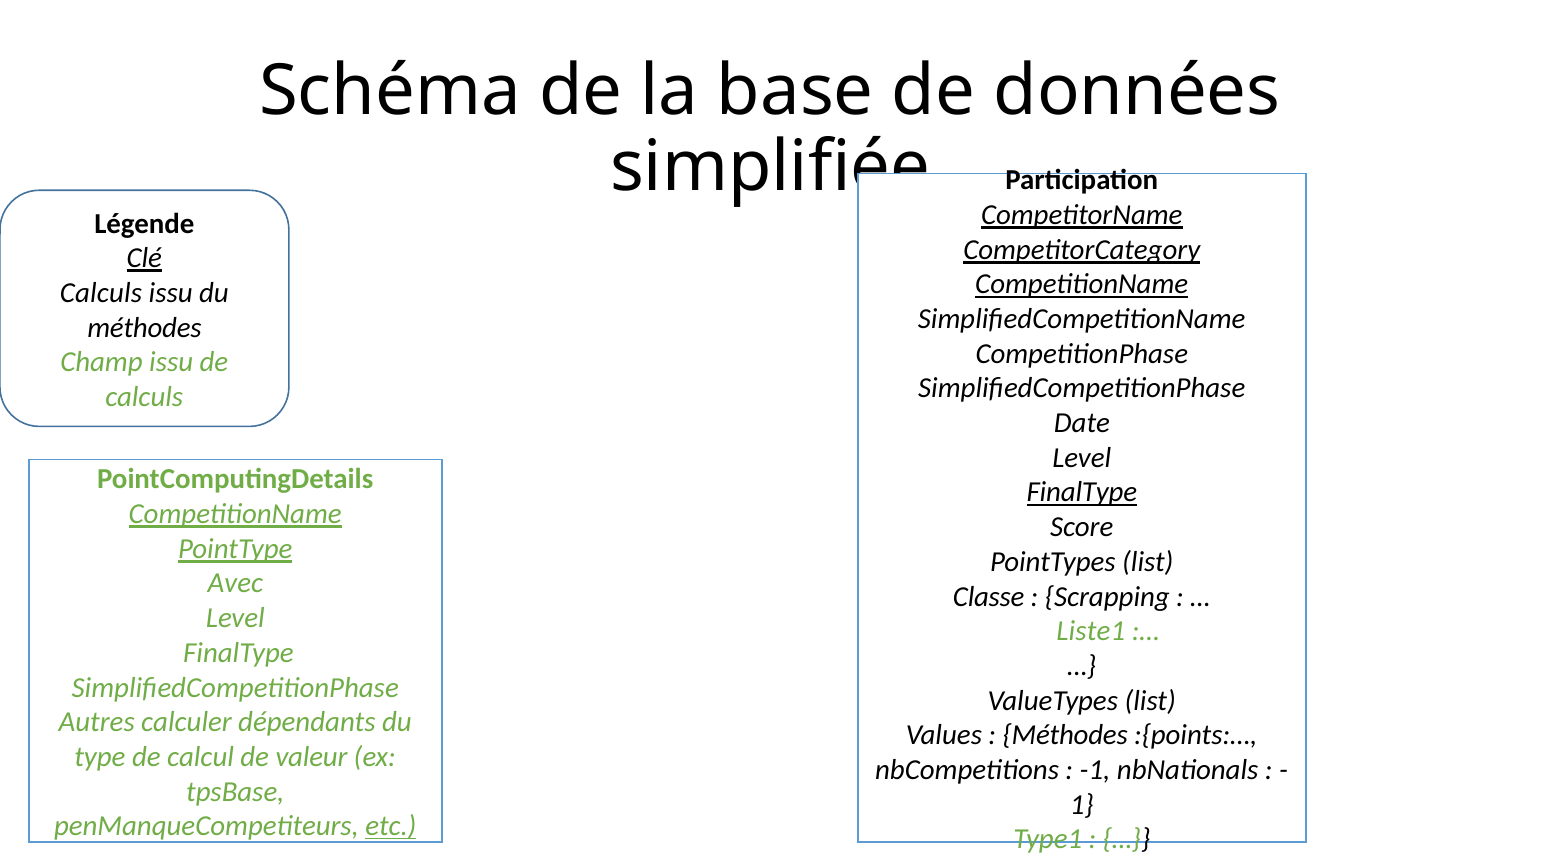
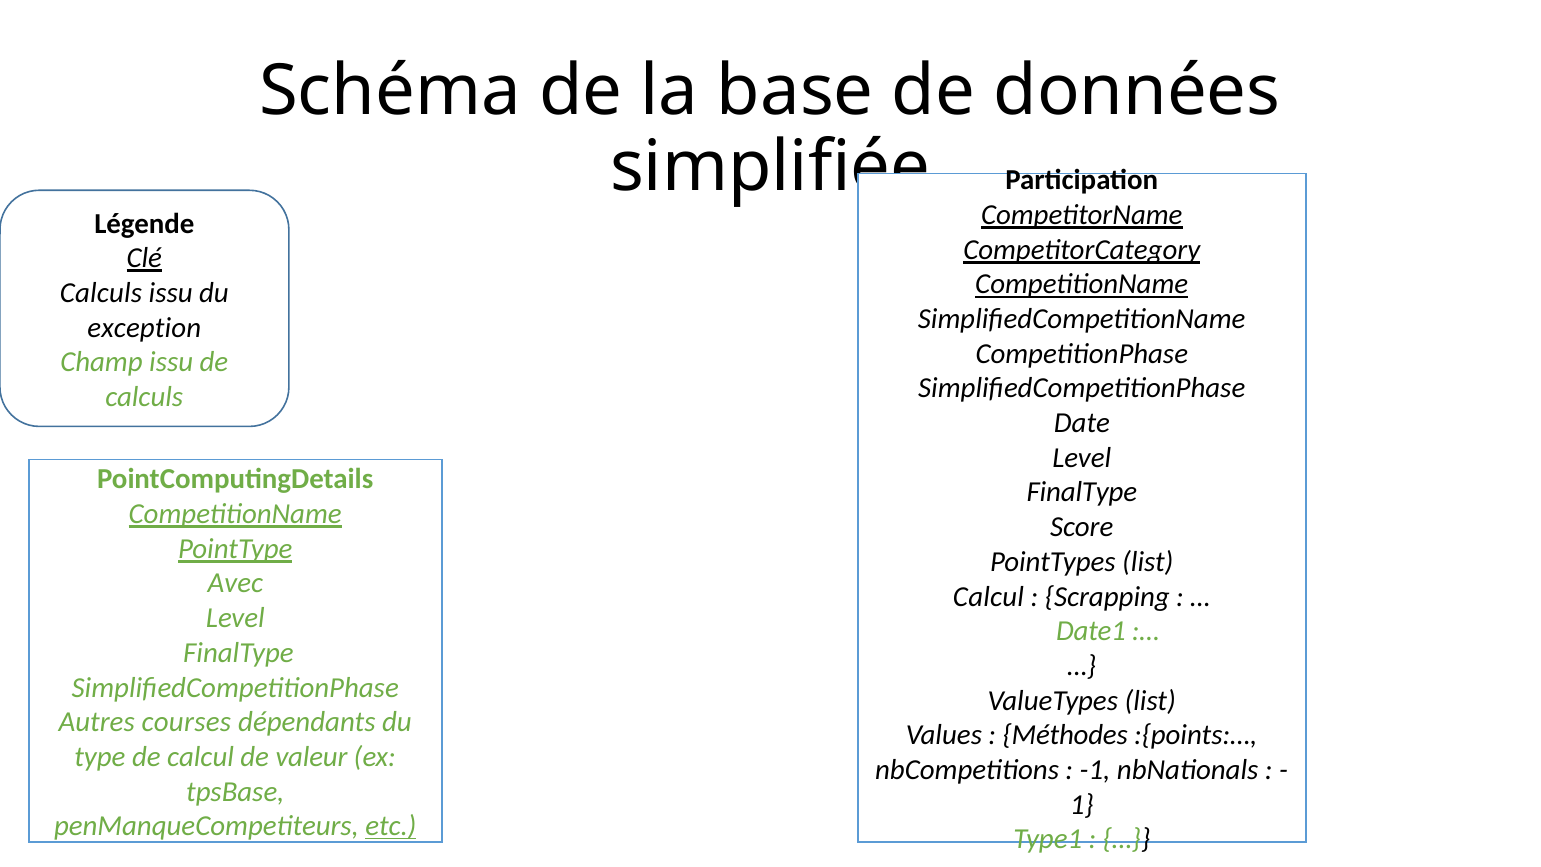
méthodes: méthodes -> exception (144, 328)
FinalType underline: present -> none (1082, 492)
Classe: Classe -> Calcul (988, 596)
Liste1: Liste1 -> Date1 (1091, 631)
calculer: calculer -> courses (186, 722)
